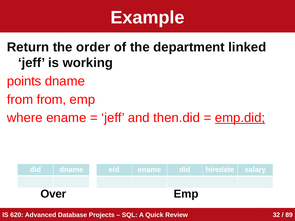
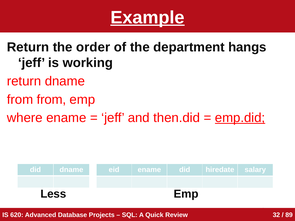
Example underline: none -> present (147, 18)
linked: linked -> hangs (247, 47)
points: points -> return (24, 81)
Over: Over -> Less (53, 194)
